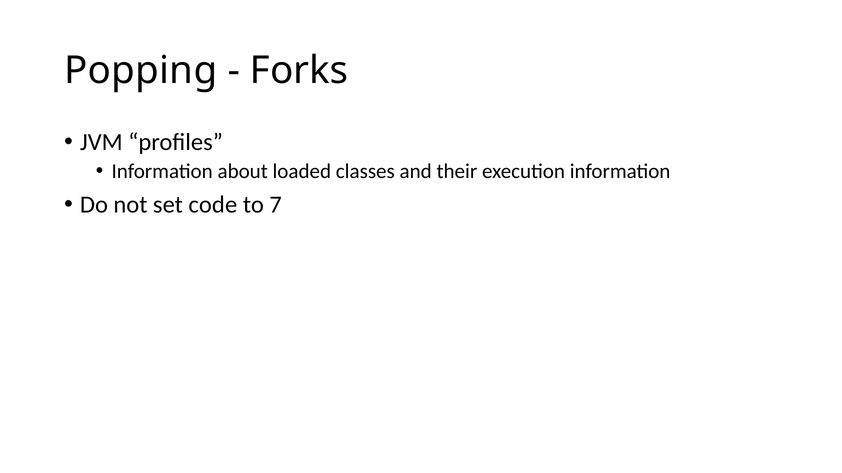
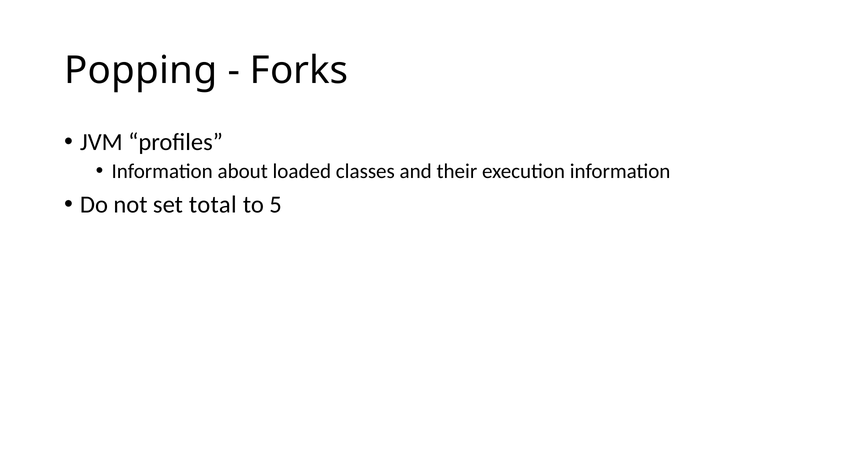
code: code -> total (213, 205)
7: 7 -> 5 (276, 205)
